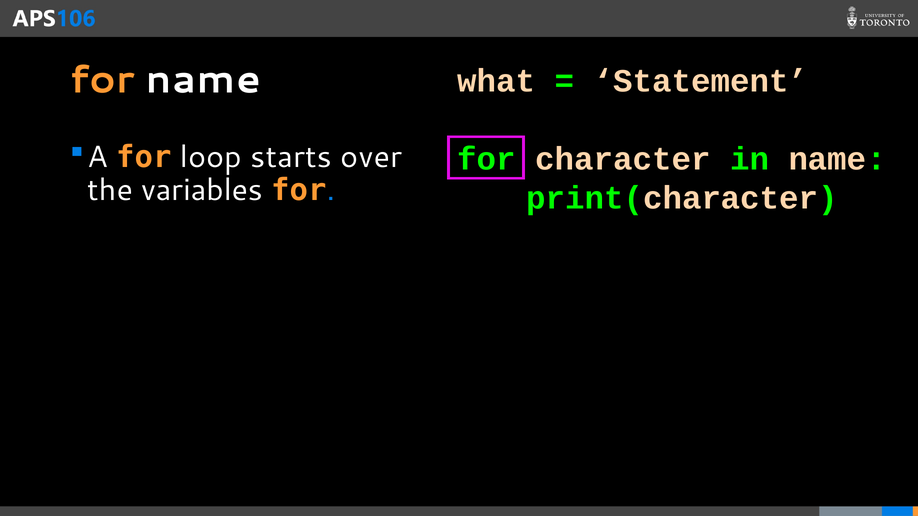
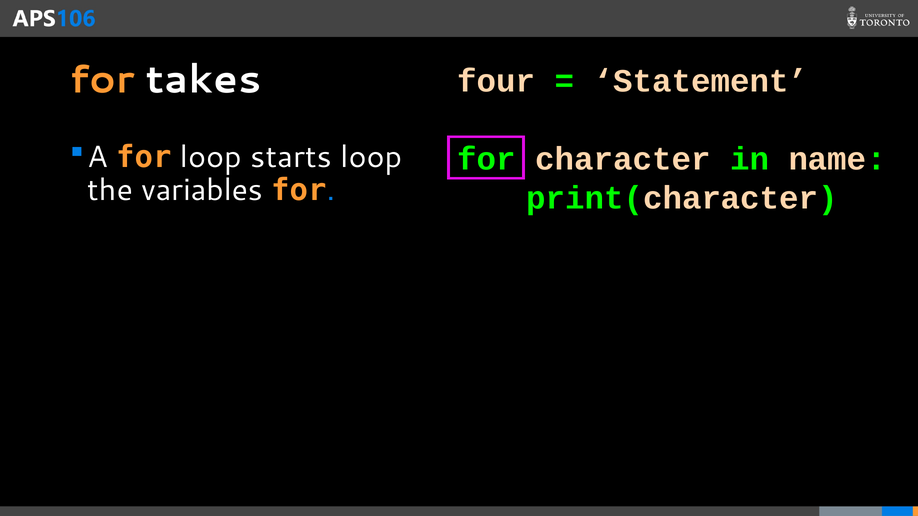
for name: name -> takes (203, 80)
what: what -> four (496, 81)
starts over: over -> loop (371, 157)
